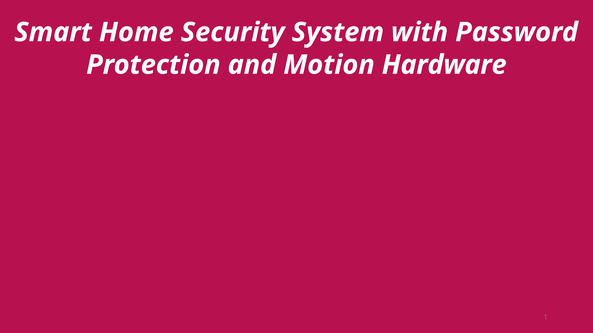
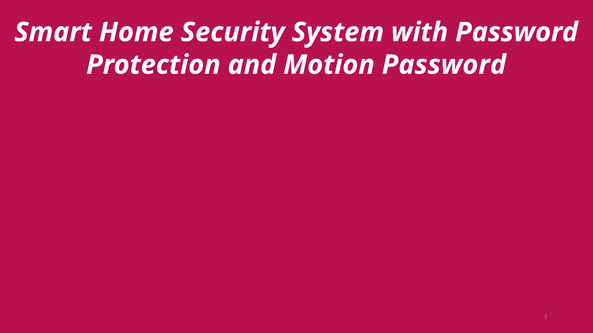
Motion Hardware: Hardware -> Password (444, 65)
